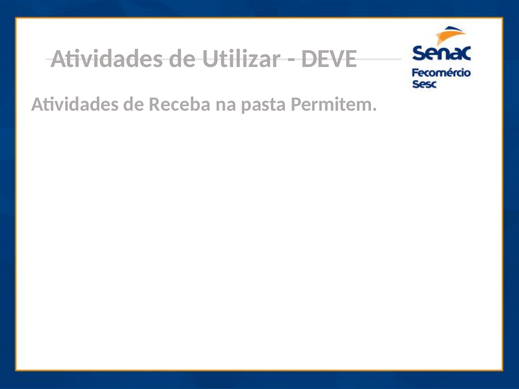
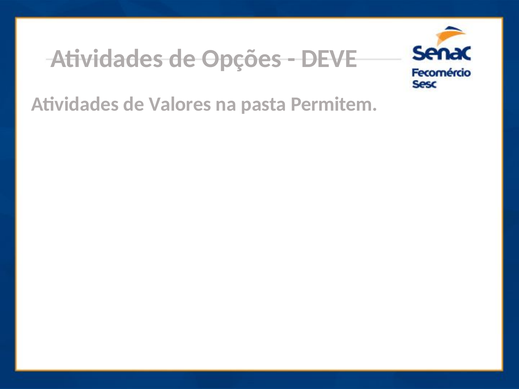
Utilizar: Utilizar -> Opções (242, 59)
Receba: Receba -> Valores (180, 104)
